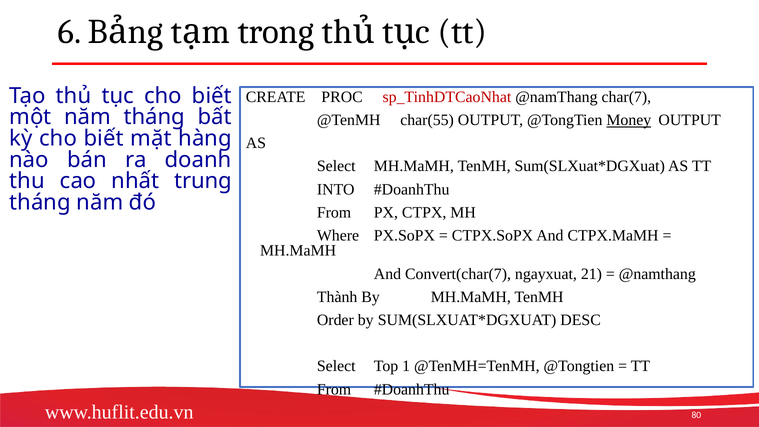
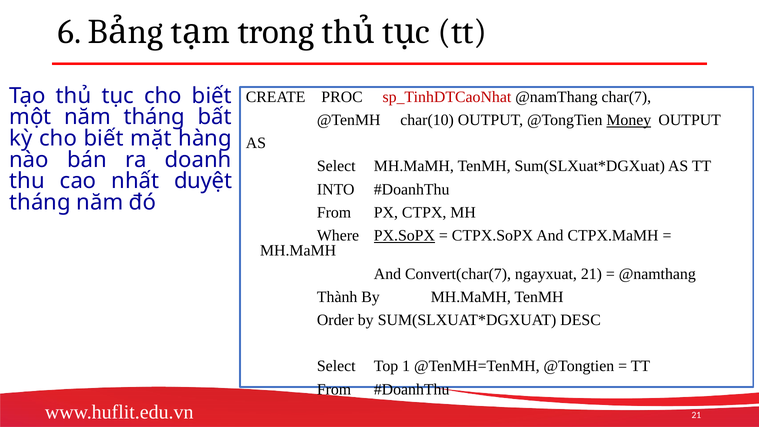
char(55: char(55 -> char(10 (427, 120)
trung: trung -> duyệt (203, 181)
PX.SoPX underline: none -> present (404, 235)
80: 80 -> 21 (696, 415)
